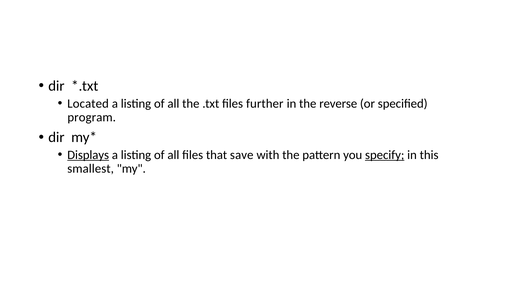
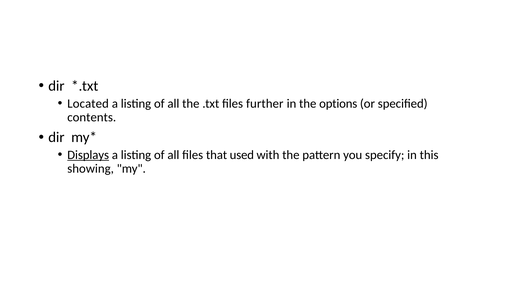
reverse: reverse -> options (338, 103)
program: program -> contents (92, 117)
save: save -> used (242, 155)
specify underline: present -> none (385, 155)
smallest: smallest -> showing (91, 168)
